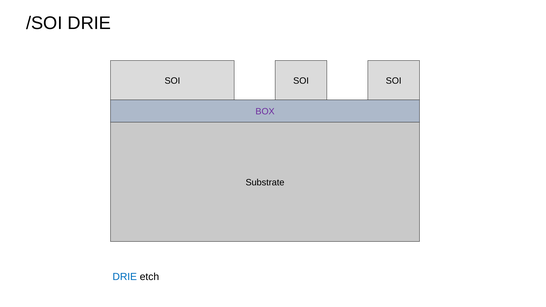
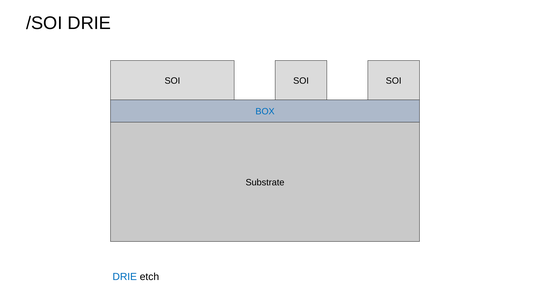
BOX colour: purple -> blue (265, 112)
